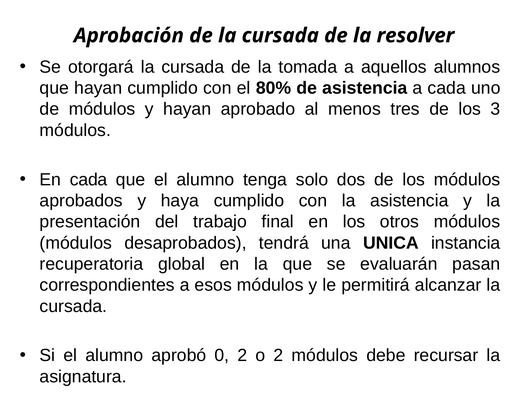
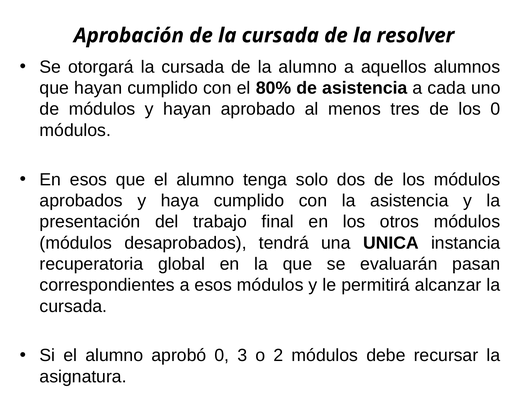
la tomada: tomada -> alumno (308, 67)
los 3: 3 -> 0 (495, 109)
En cada: cada -> esos (89, 180)
0 2: 2 -> 3 (242, 356)
